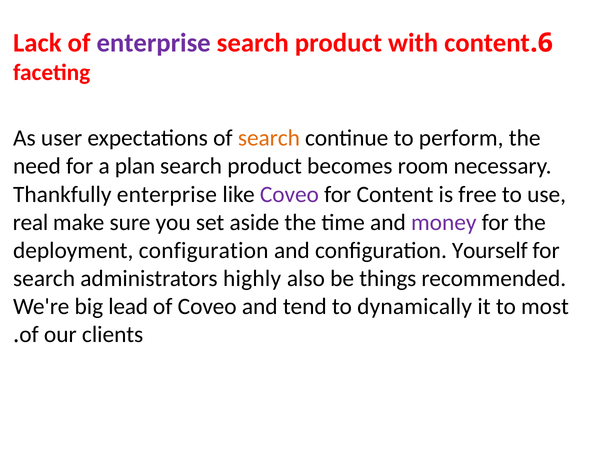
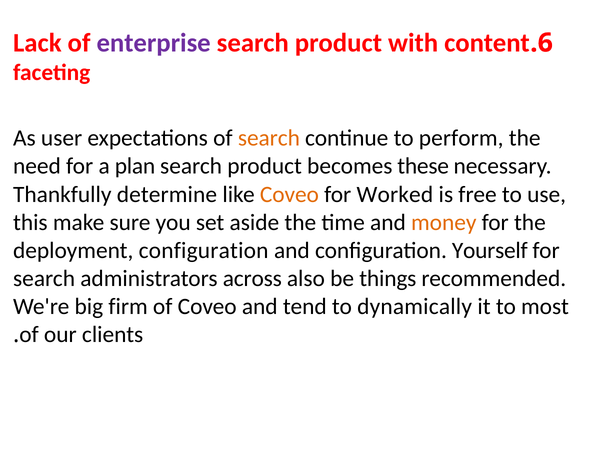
room: room -> these (423, 166)
Thankfully enterprise: enterprise -> determine (167, 195)
Coveo colour: purple -> orange (289, 195)
for Content: Content -> Worked (395, 195)
real: real -> this (30, 223)
money colour: purple -> orange (444, 223)
highly: highly -> across (252, 279)
lead: lead -> firm (128, 307)
